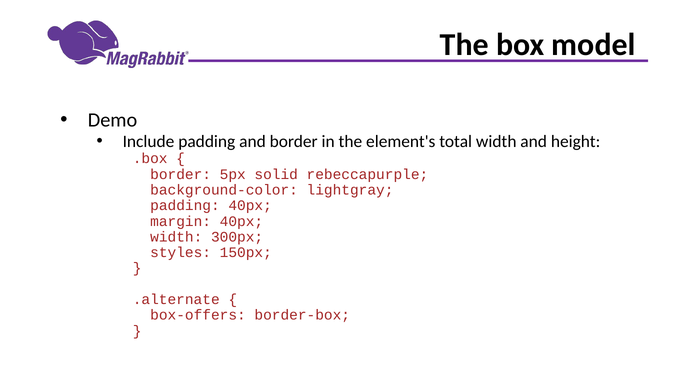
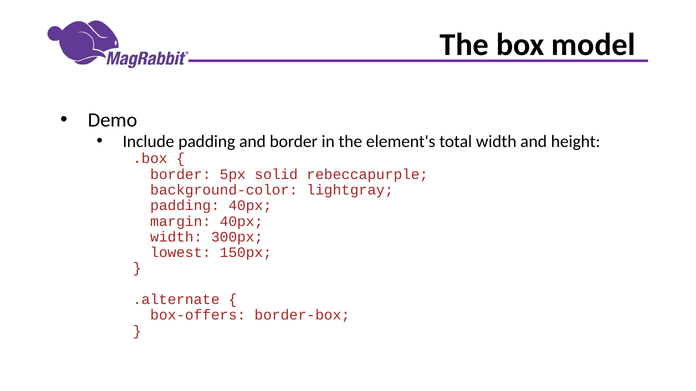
styles: styles -> lowest (181, 253)
